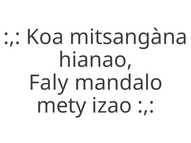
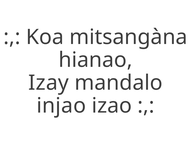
Faly: Faly -> Izay (49, 83)
mety: mety -> injao (61, 106)
